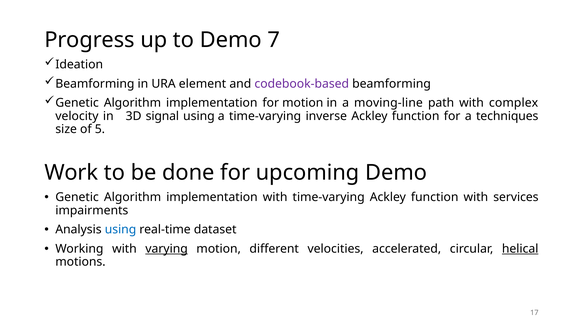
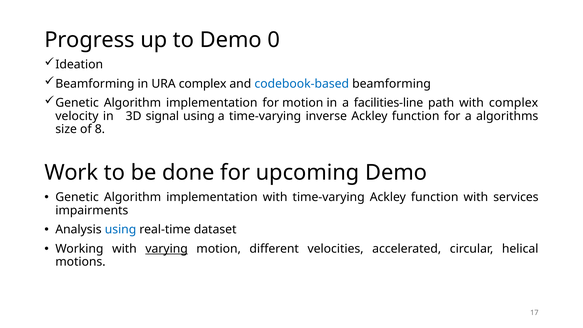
7: 7 -> 0 (274, 40)
URA element: element -> complex (203, 84)
codebook-based colour: purple -> blue (302, 84)
moving-line: moving-line -> facilities-line (389, 103)
techniques: techniques -> algorithms (507, 116)
5: 5 -> 8 (100, 129)
helical underline: present -> none (520, 249)
